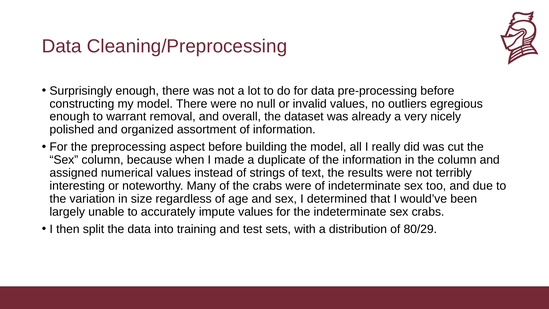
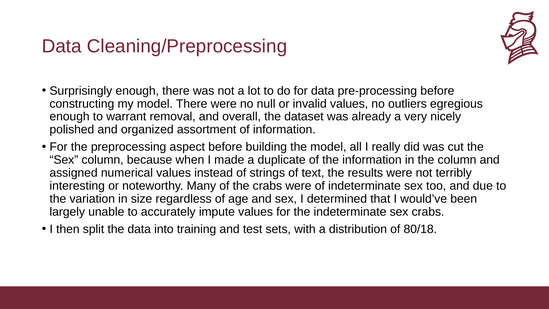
80/29: 80/29 -> 80/18 (420, 229)
